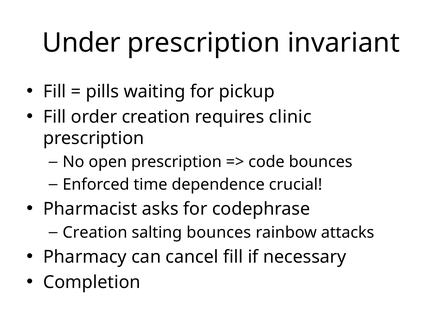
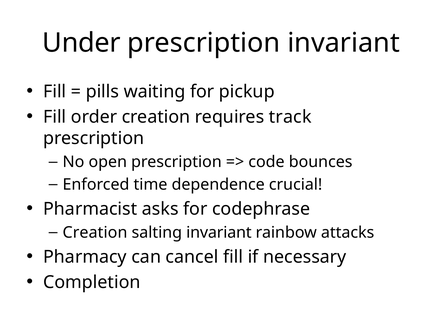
clinic: clinic -> track (290, 117)
salting bounces: bounces -> invariant (219, 233)
